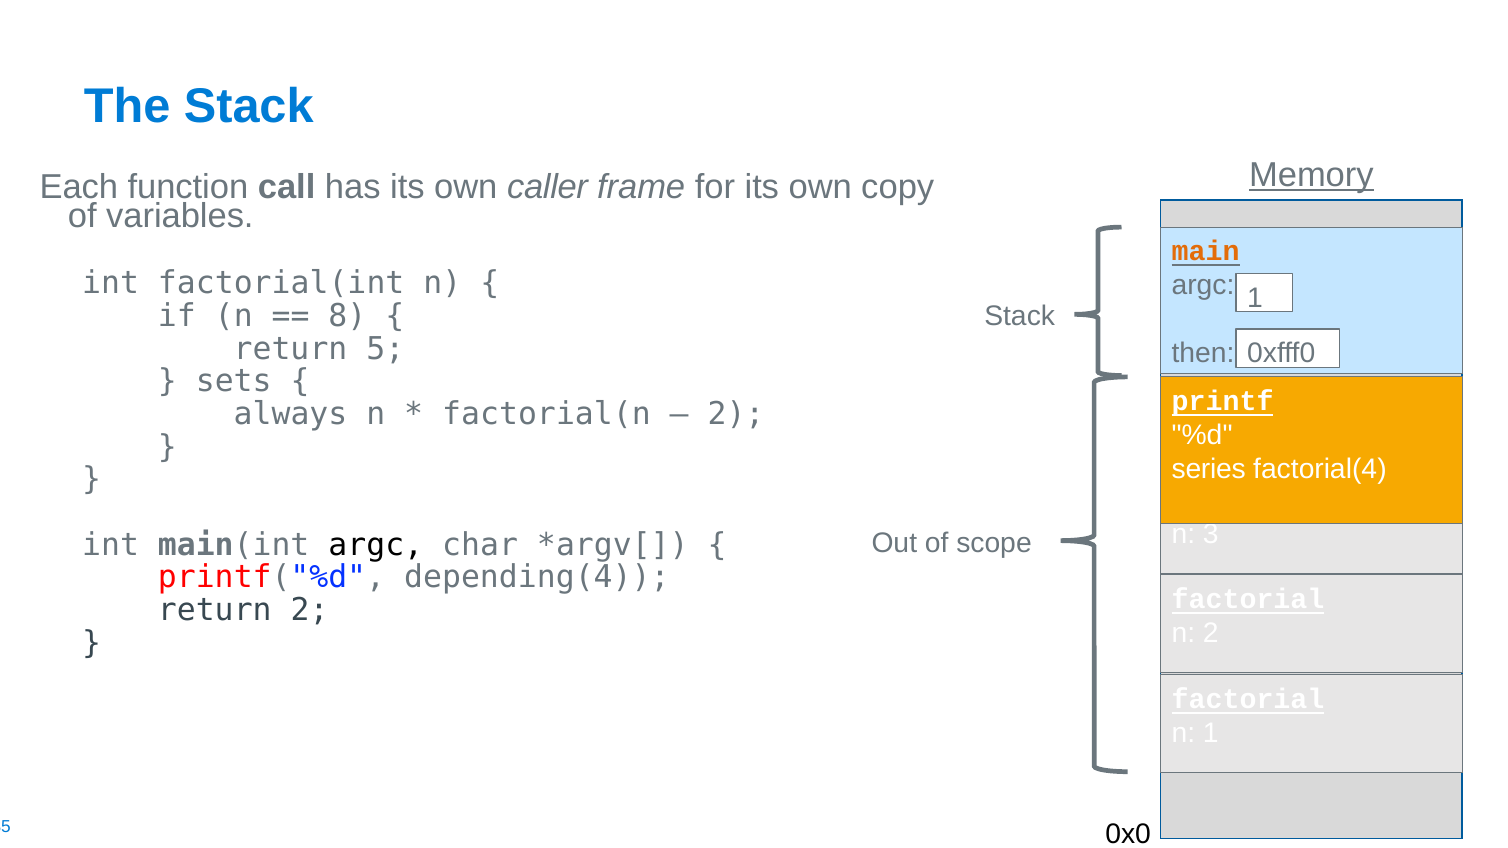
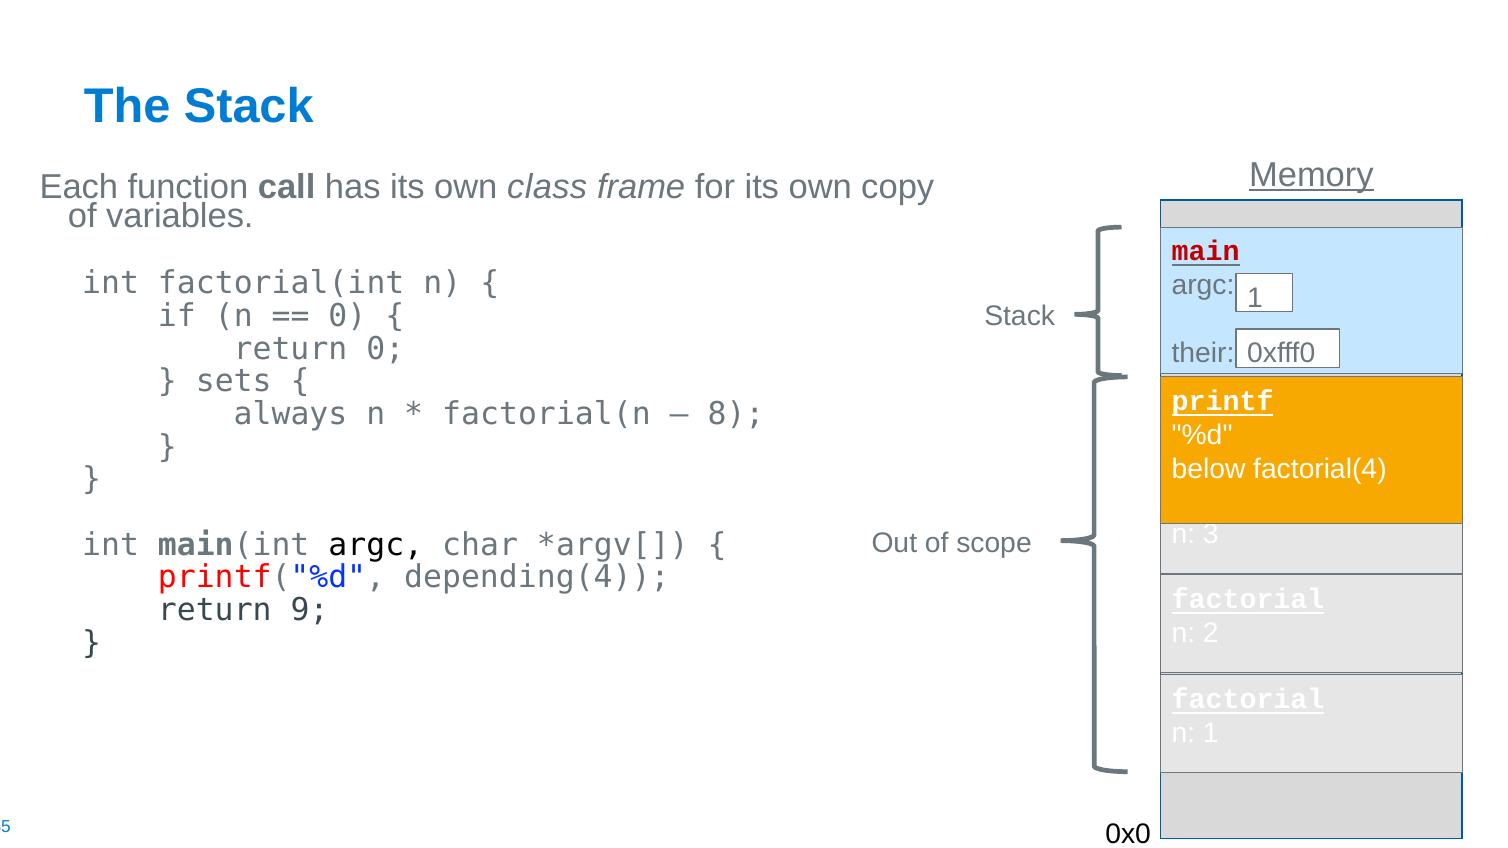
caller: caller -> class (547, 188)
main colour: orange -> red (1206, 252)
8: 8 -> 0 (347, 316)
return 5: 5 -> 0 (385, 349)
then: then -> their (1203, 353)
2: 2 -> 8 (736, 414)
series: series -> below (1209, 469)
return 2: 2 -> 9 (309, 610)
